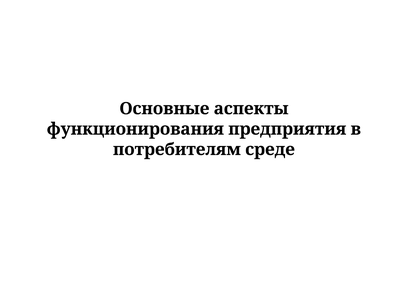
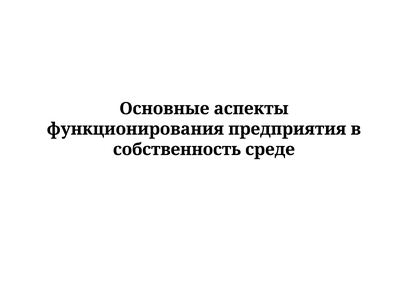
потребителям: потребителям -> собственность (177, 149)
